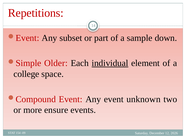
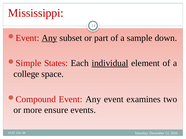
Repetitions: Repetitions -> Mississippi (36, 13)
Any underline: none -> present (49, 38)
Older: Older -> States (56, 63)
unknown: unknown -> examines (144, 100)
